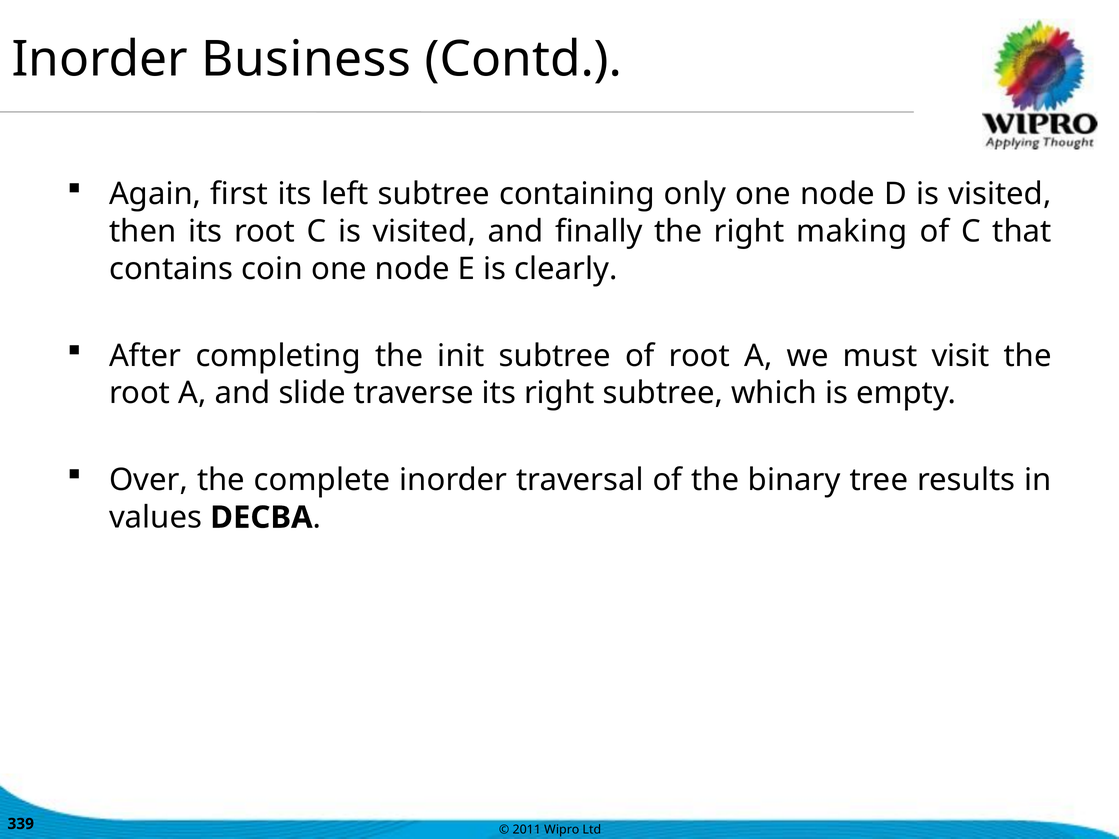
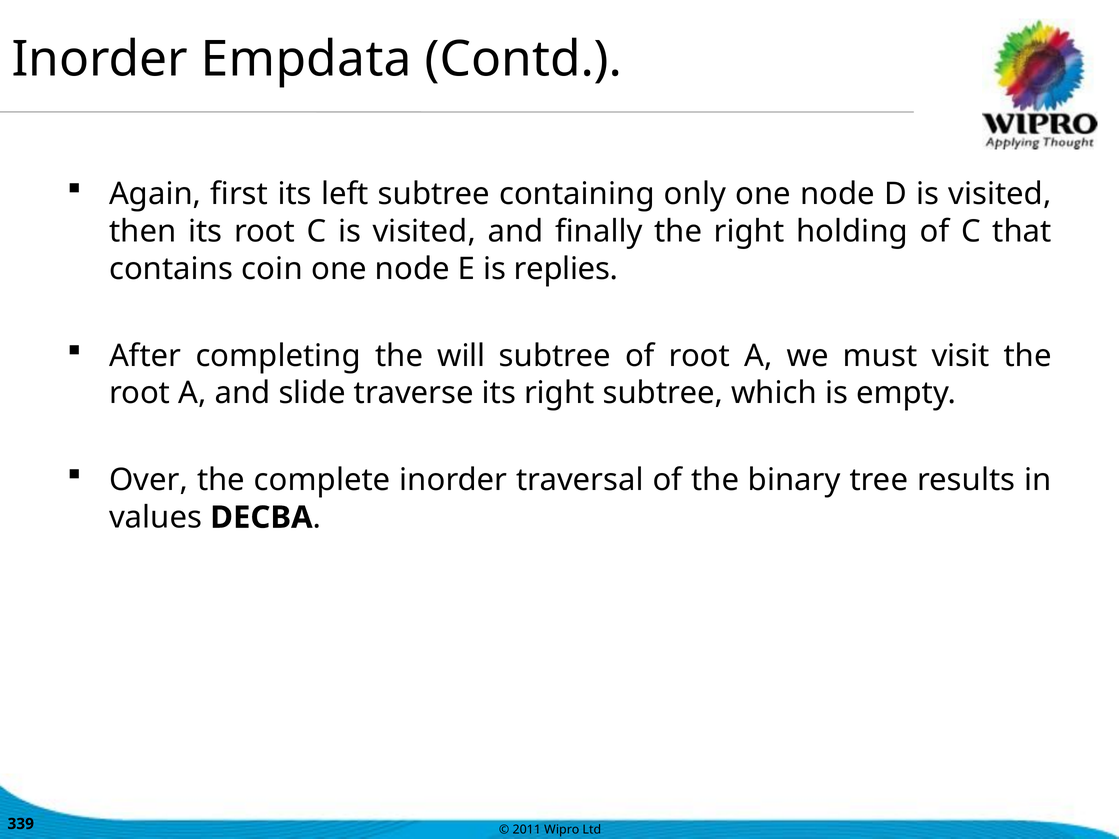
Business: Business -> Empdata (306, 59)
making: making -> holding (852, 232)
clearly: clearly -> replies (566, 269)
init: init -> will (461, 356)
